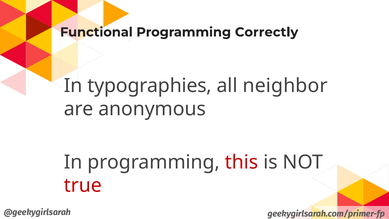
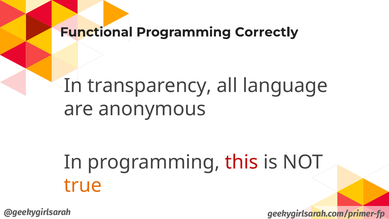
typographies: typographies -> transparency (150, 86)
neighbor: neighbor -> language (285, 86)
true colour: red -> orange (83, 185)
